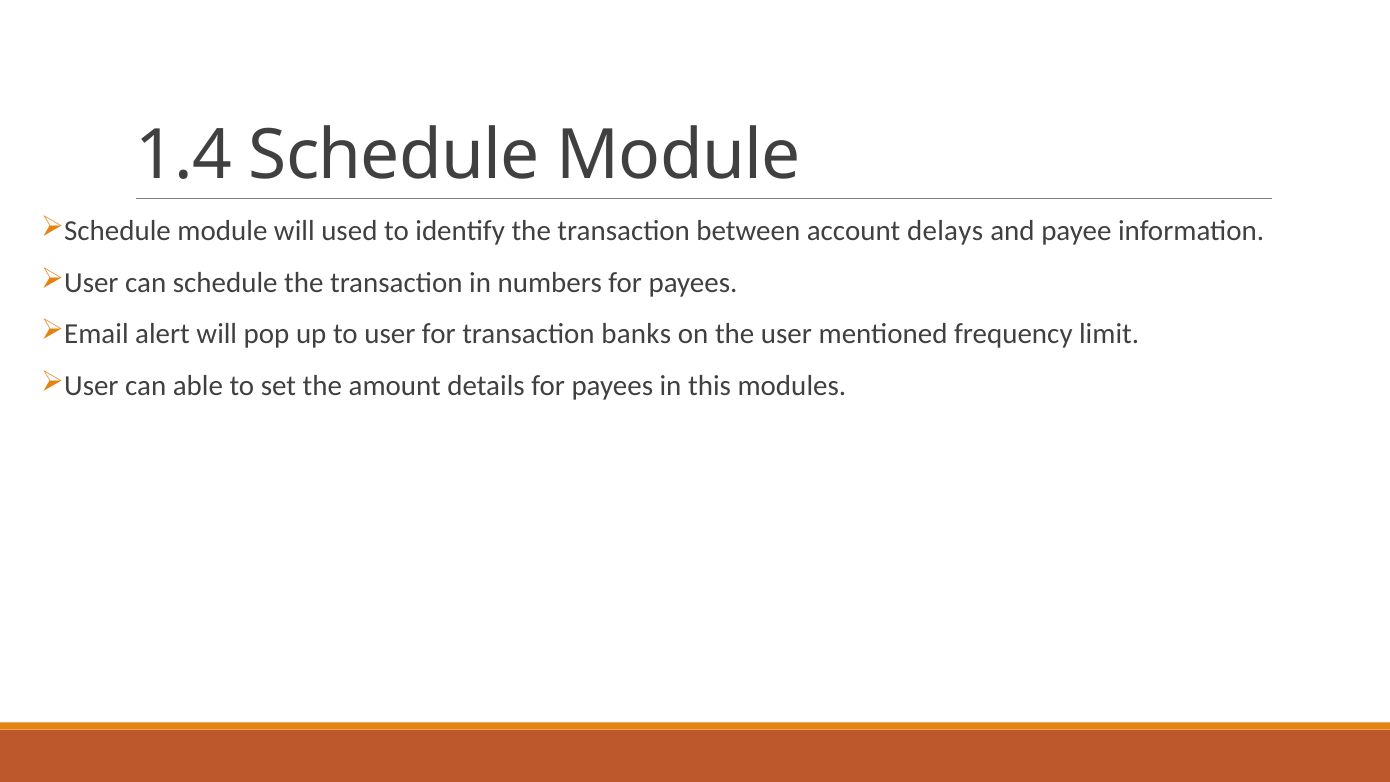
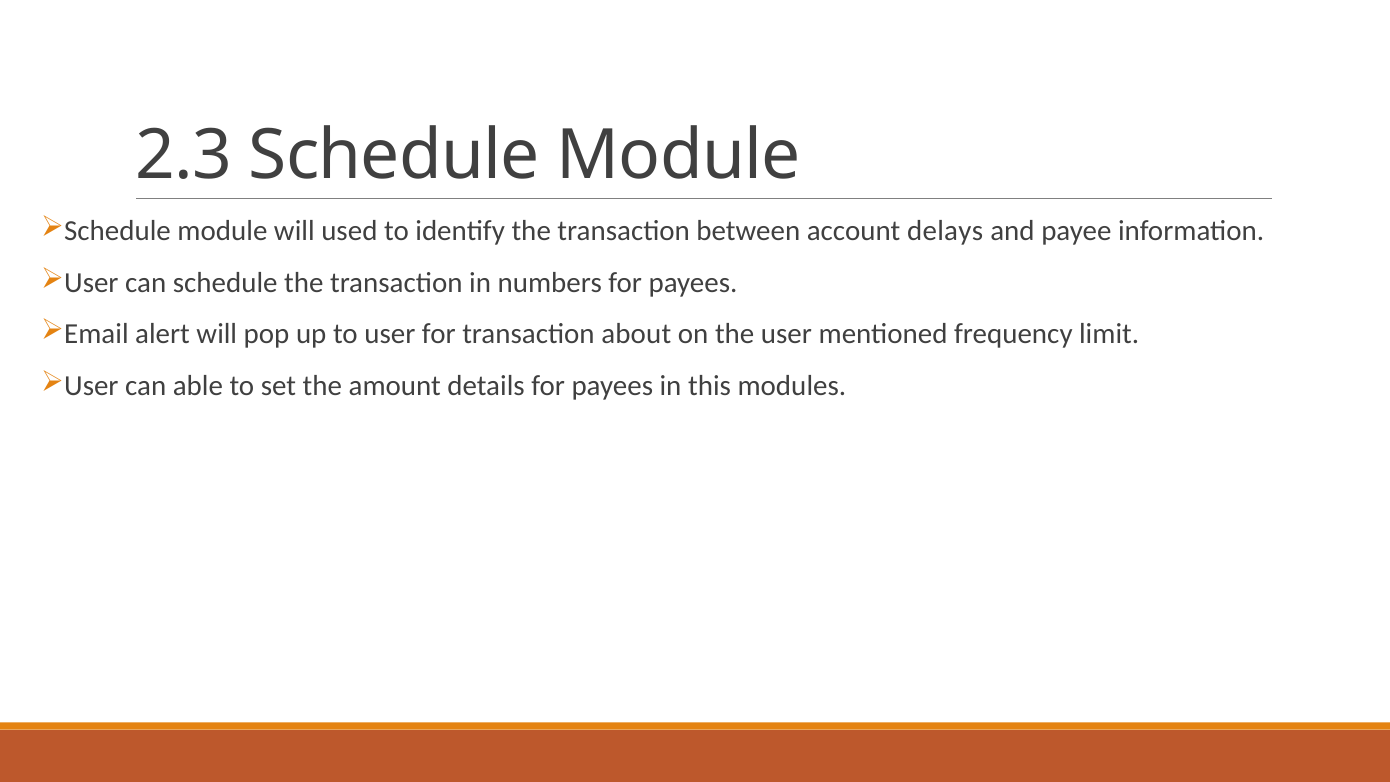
1.4: 1.4 -> 2.3 (184, 156)
banks: banks -> about (636, 334)
